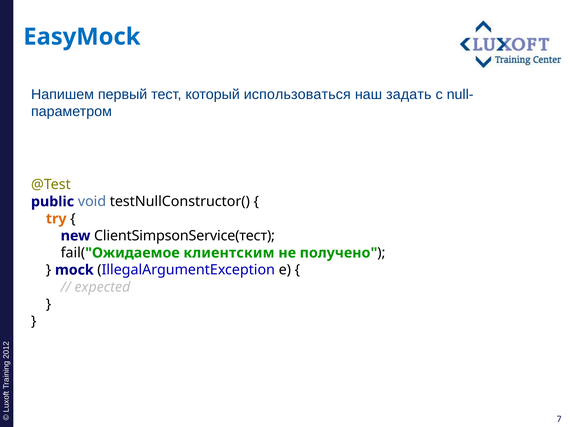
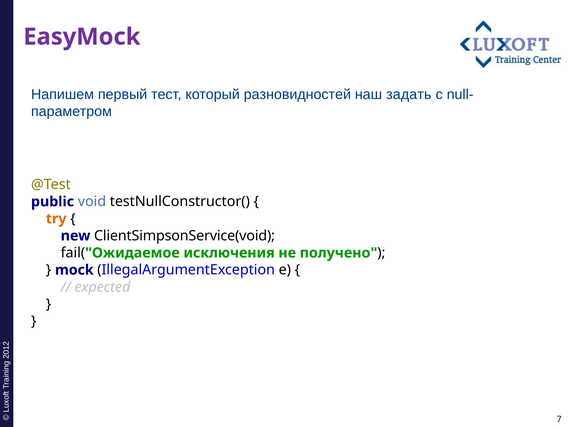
EasyMock colour: blue -> purple (82, 37)
использоваться: использоваться -> разновидностей (297, 95)
ClientSimpsonService(тест: ClientSimpsonService(тест -> ClientSimpsonService(void (185, 236)
клиентским: клиентским -> исключения (229, 253)
